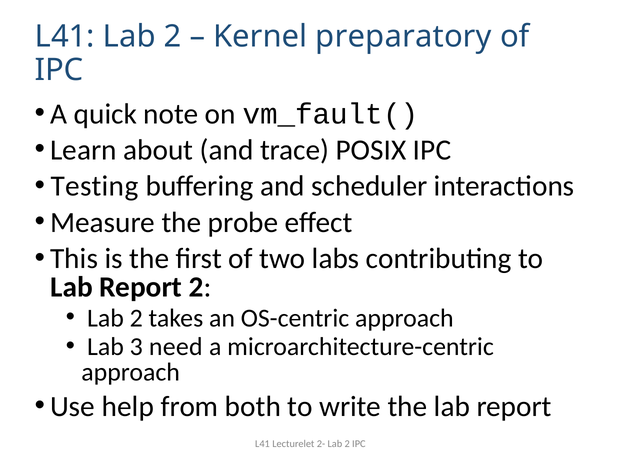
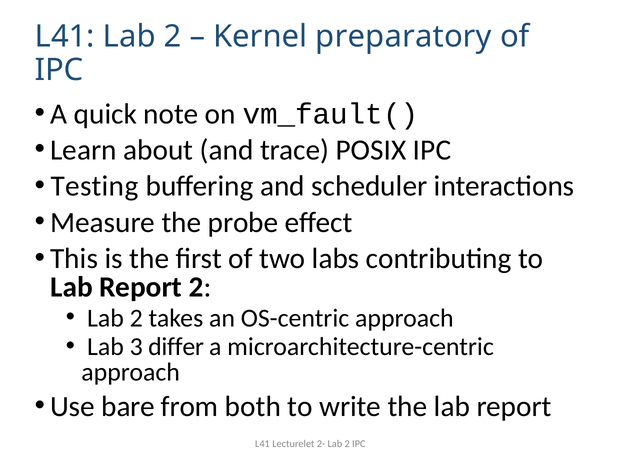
need: need -> differ (176, 348)
help: help -> bare (128, 407)
